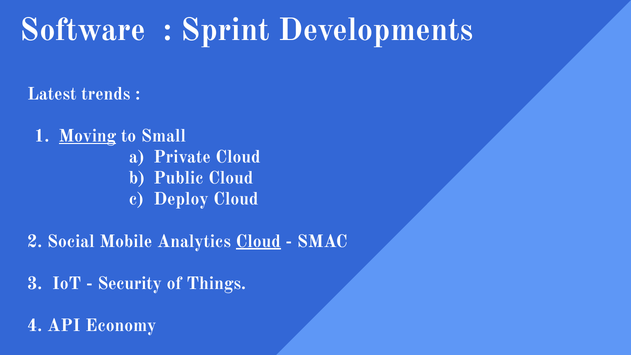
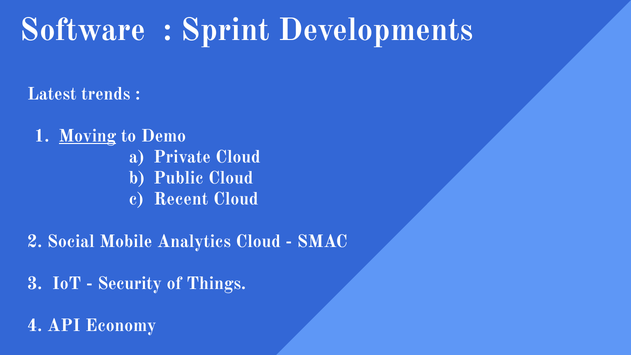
Small: Small -> Demo (164, 136)
Deploy: Deploy -> Recent (181, 199)
Cloud underline: present -> none (258, 241)
